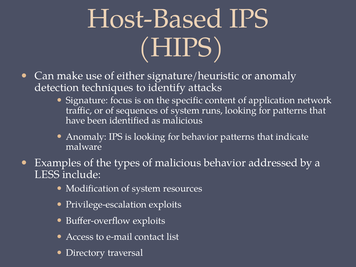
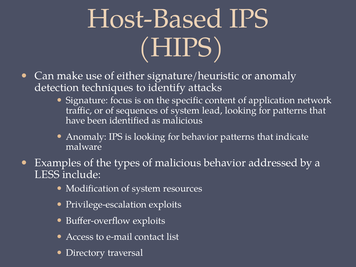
runs: runs -> lead (212, 110)
